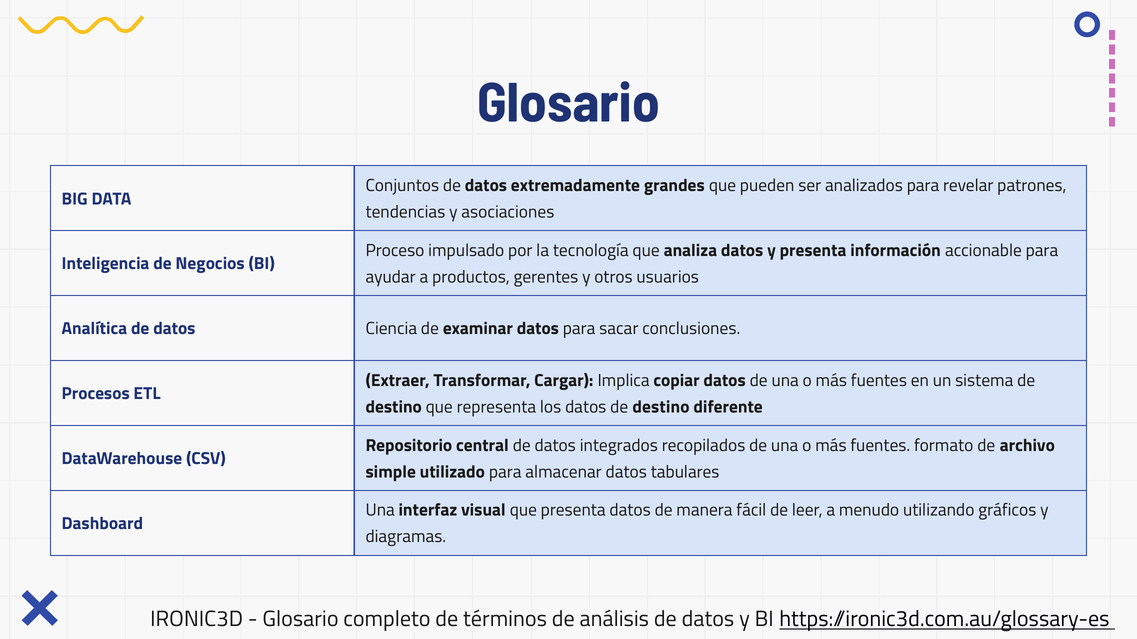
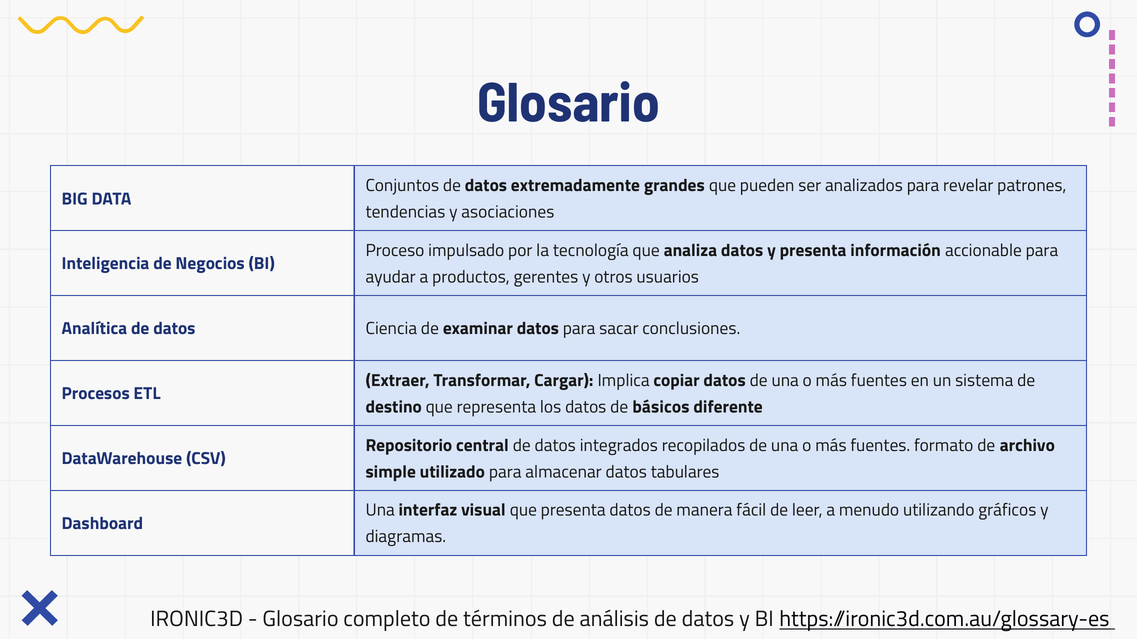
datos de destino: destino -> básicos (661, 407)
